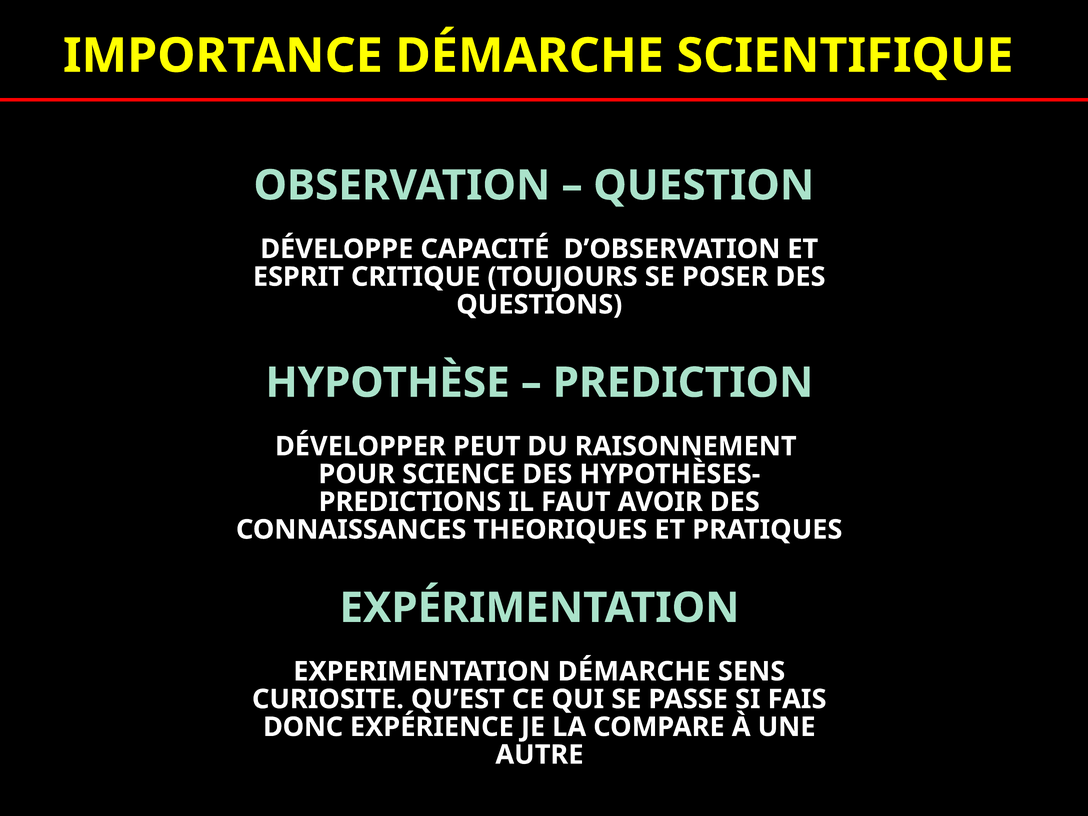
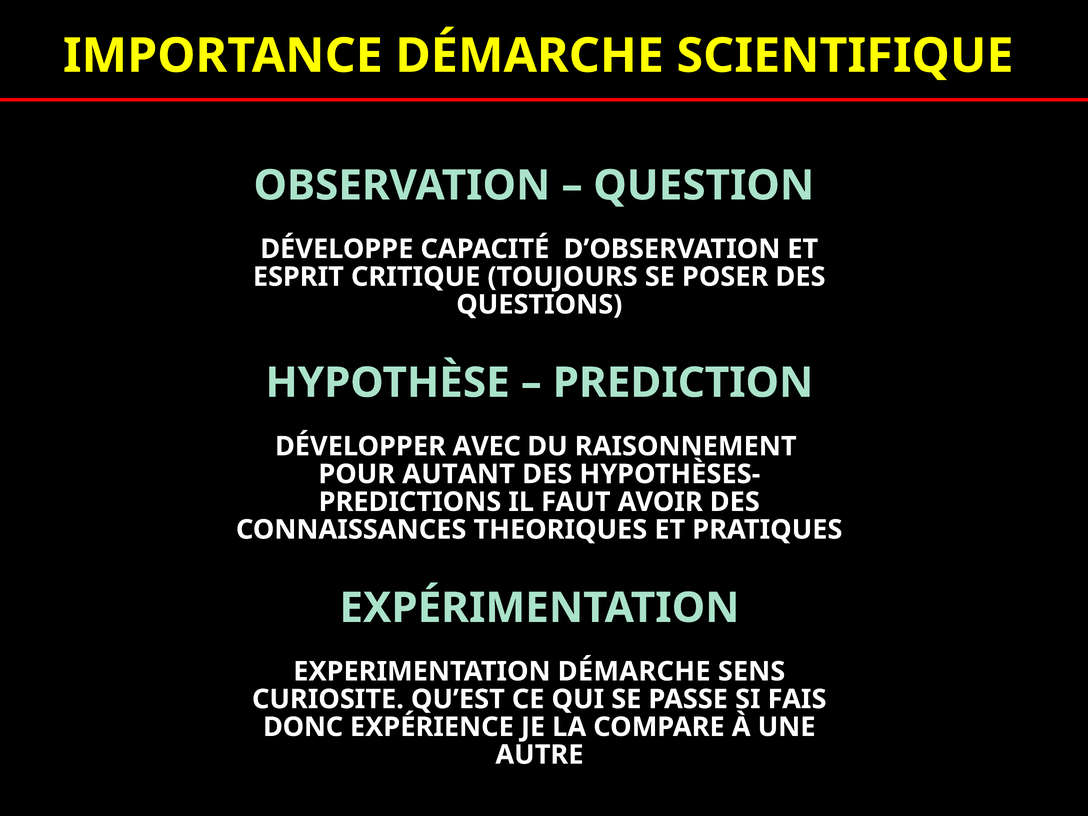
PEUT: PEUT -> AVEC (487, 446)
SCIENCE: SCIENCE -> AUTANT (459, 474)
